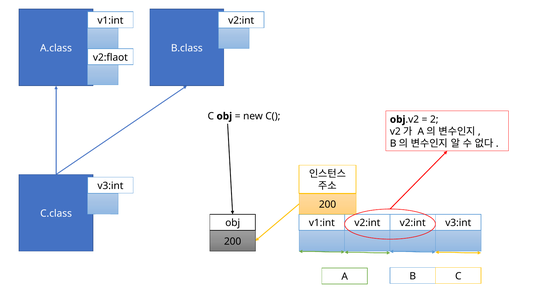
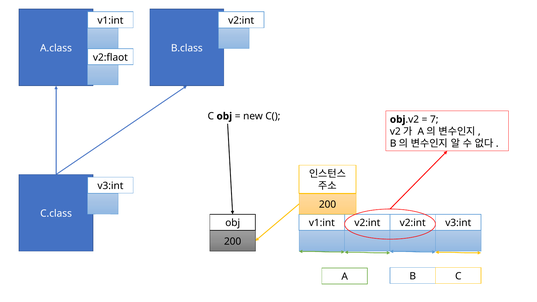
2: 2 -> 7 (434, 119)
